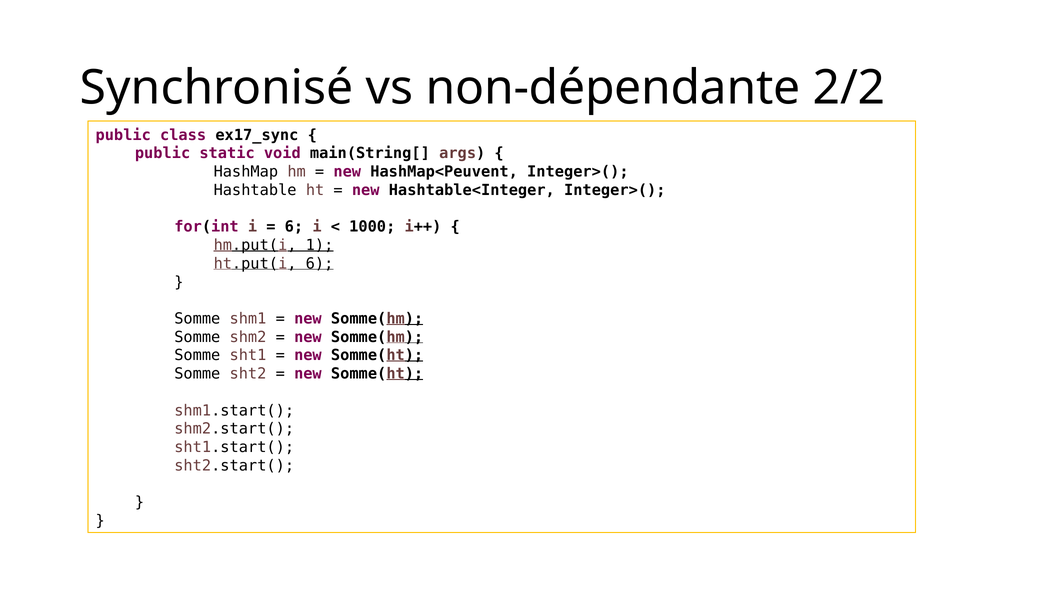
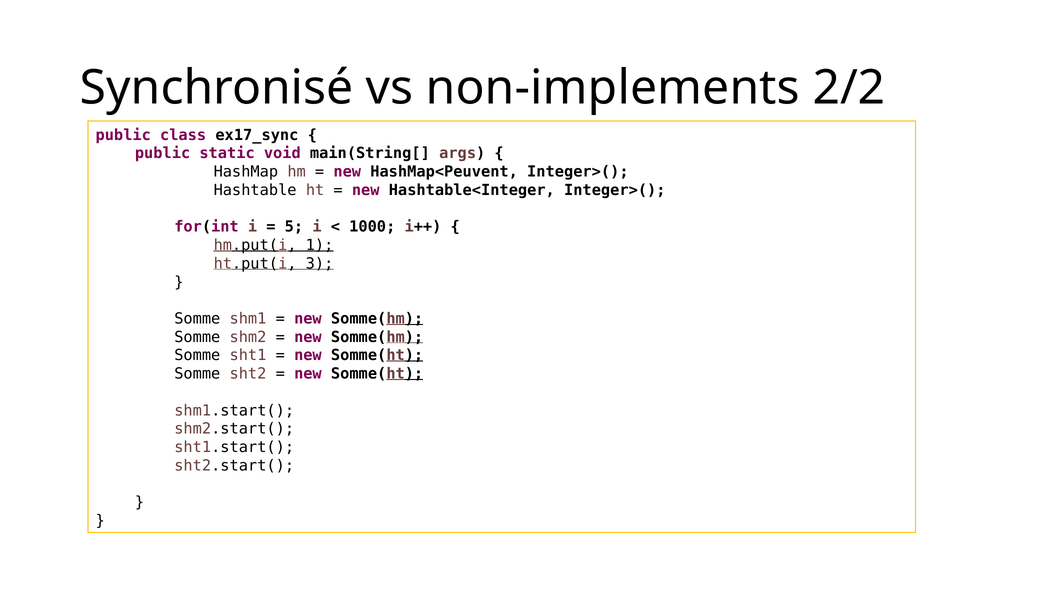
non-dépendante: non-dépendante -> non-implements (613, 88)
6: 6 -> 5 (294, 227)
ht.put(i 6: 6 -> 3 (320, 264)
